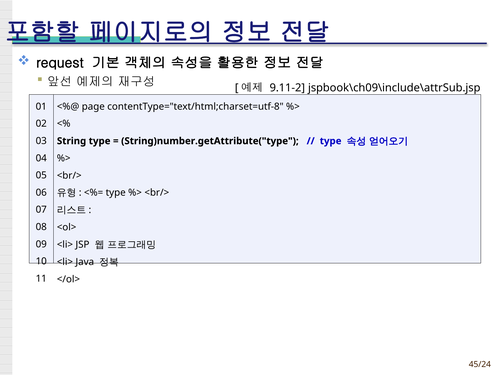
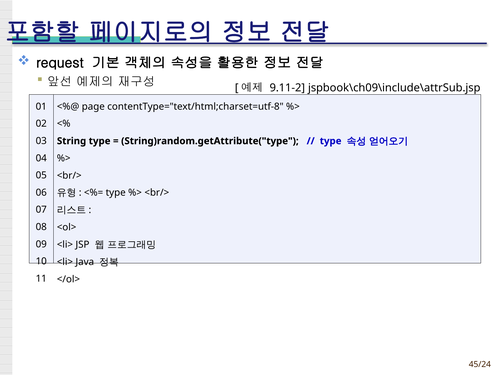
String)number.getAttribute("type: String)number.getAttribute("type -> String)random.getAttribute("type (210, 141)
